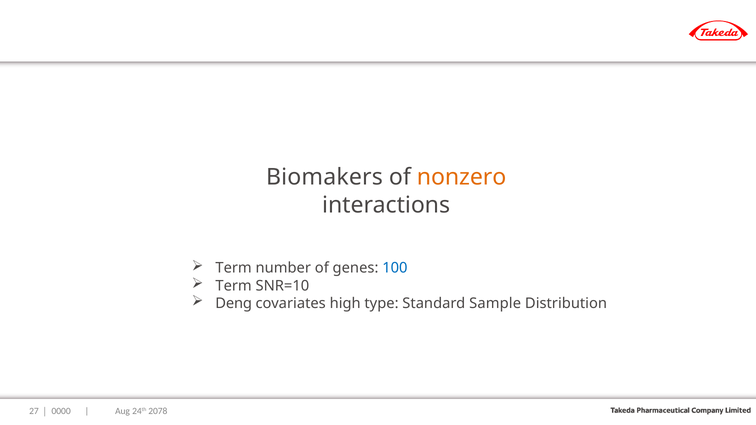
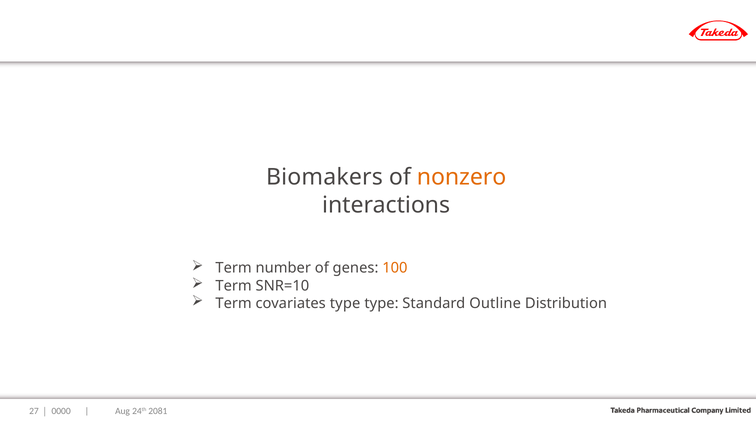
100 colour: blue -> orange (395, 268)
Deng: Deng -> Term (234, 304)
covariates high: high -> type (345, 304)
Sample: Sample -> Outline (495, 304)
2078: 2078 -> 2081 (158, 411)
